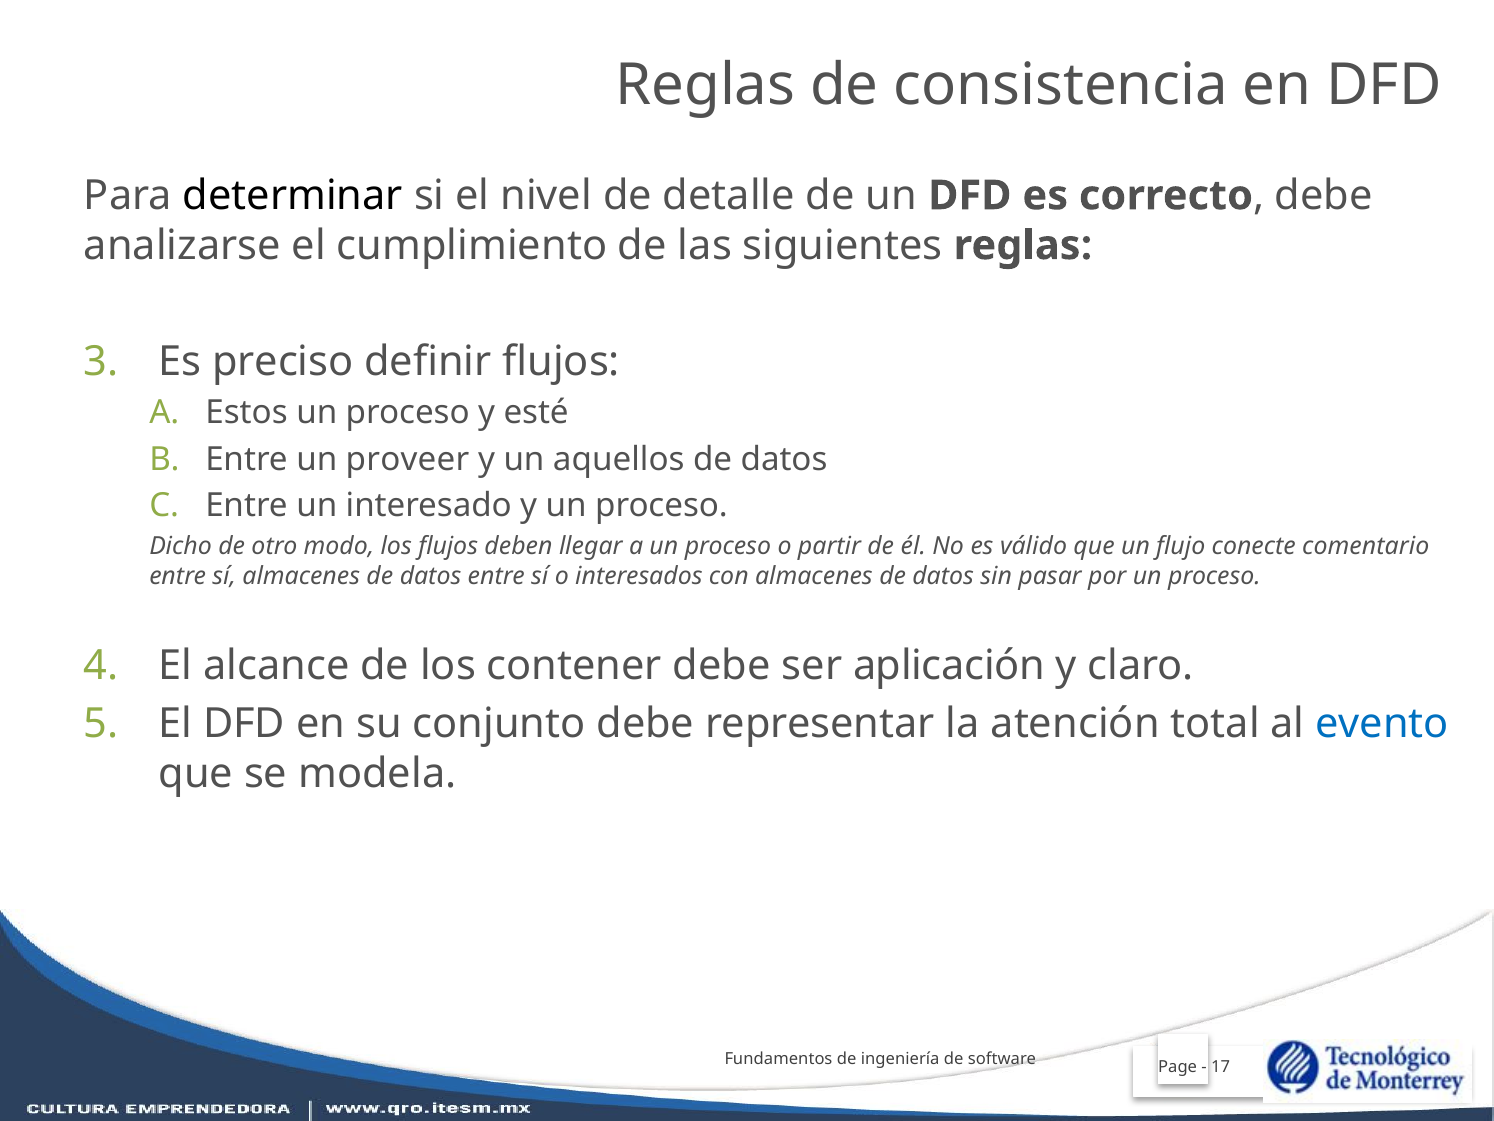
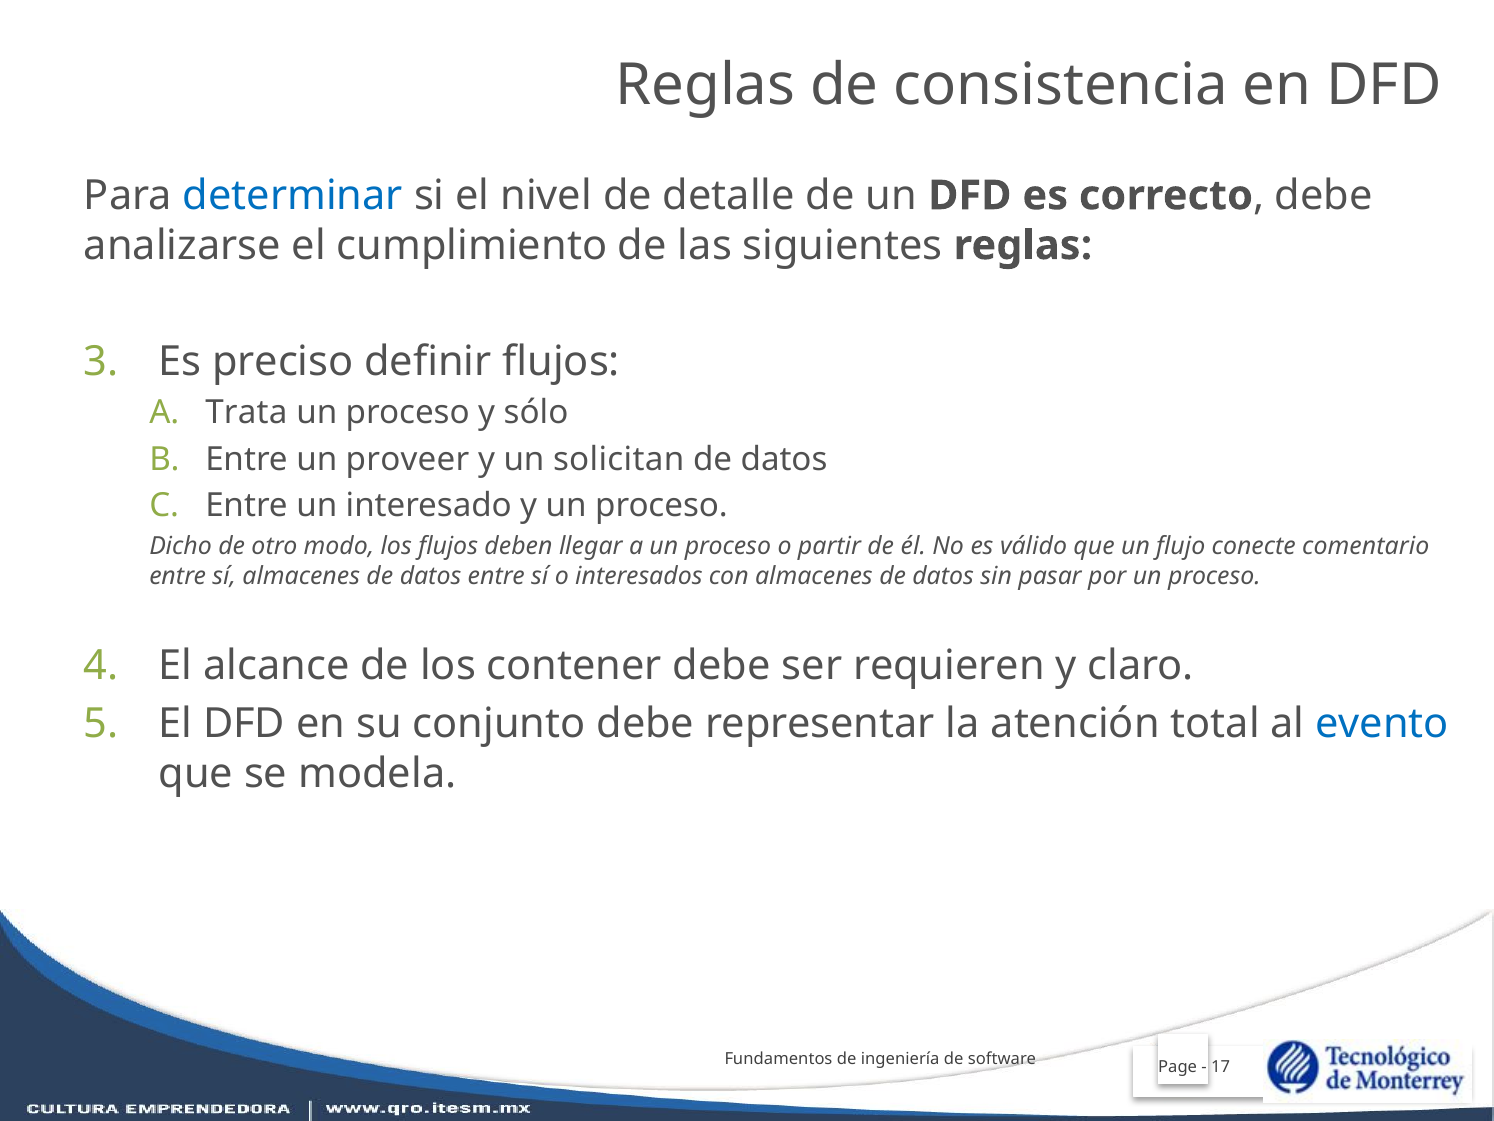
determinar colour: black -> blue (293, 196)
Estos: Estos -> Trata (246, 412)
esté: esté -> sólo (536, 412)
aquellos: aquellos -> solicitan (619, 459)
aplicación: aplicación -> requieren (949, 665)
